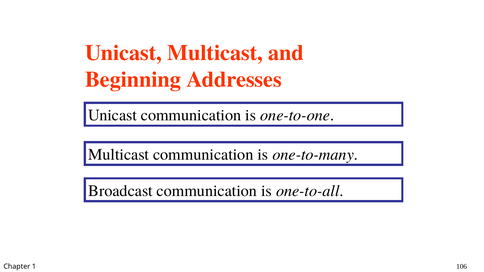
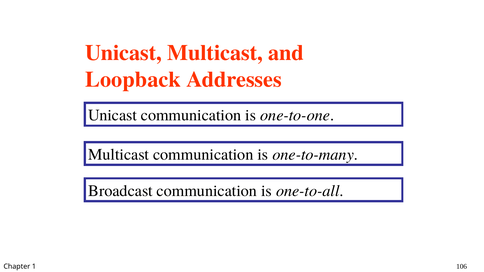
Beginning: Beginning -> Loopback (133, 80)
